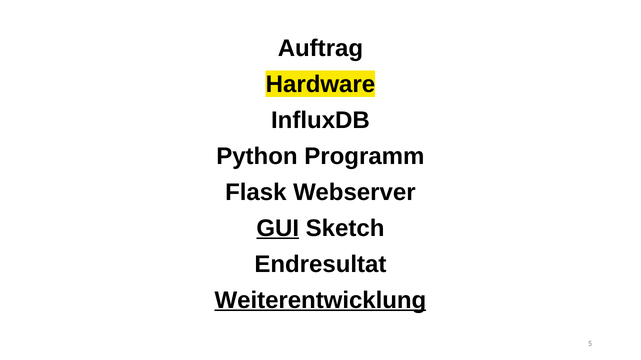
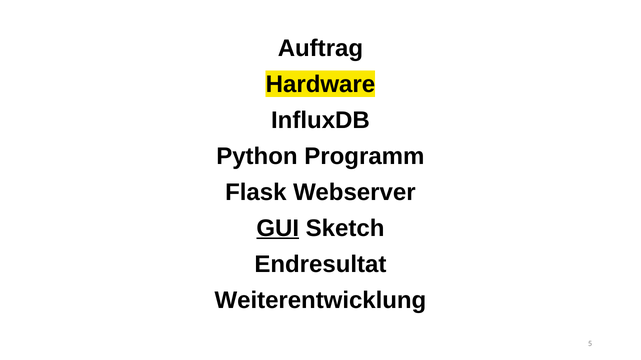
Weiterentwicklung underline: present -> none (320, 301)
